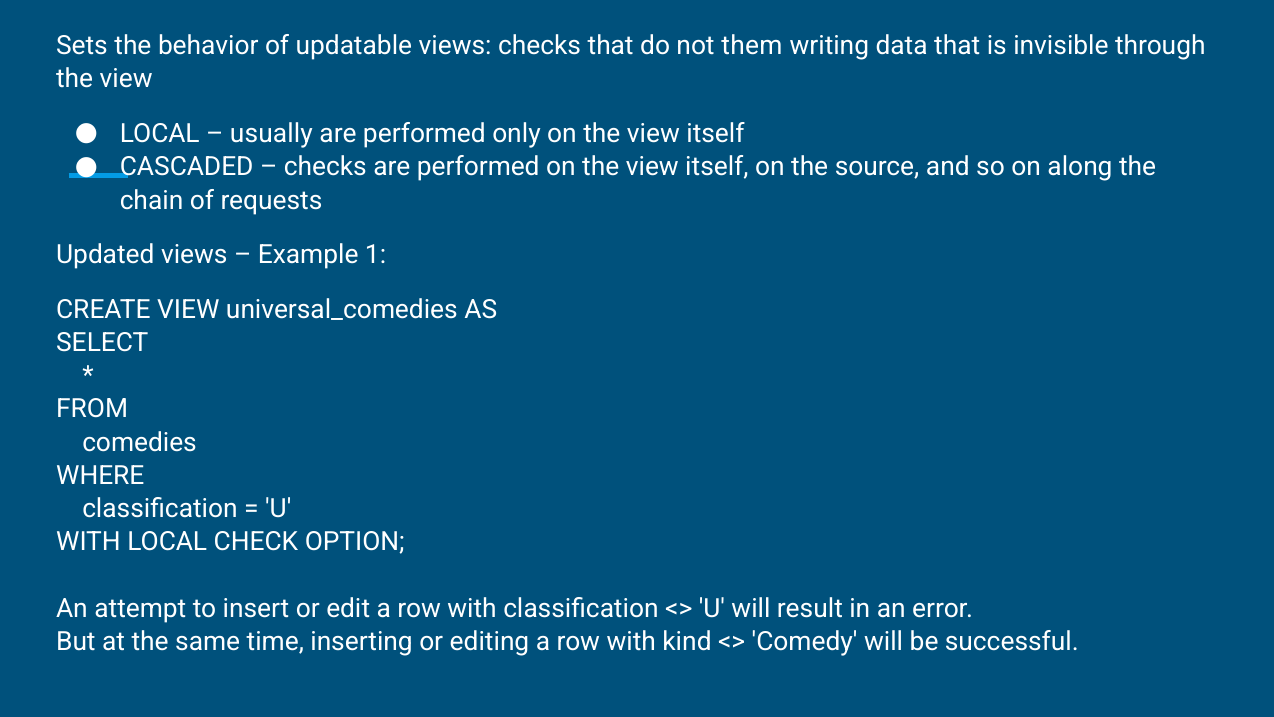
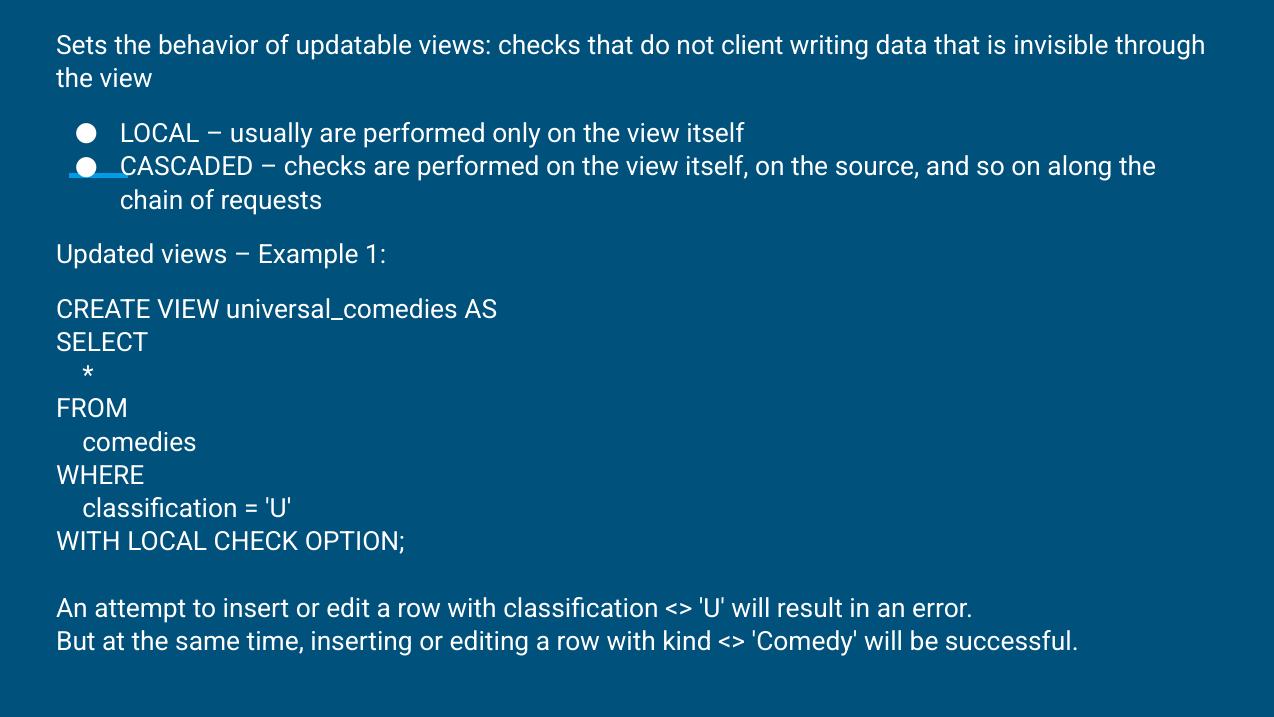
them: them -> client (752, 46)
